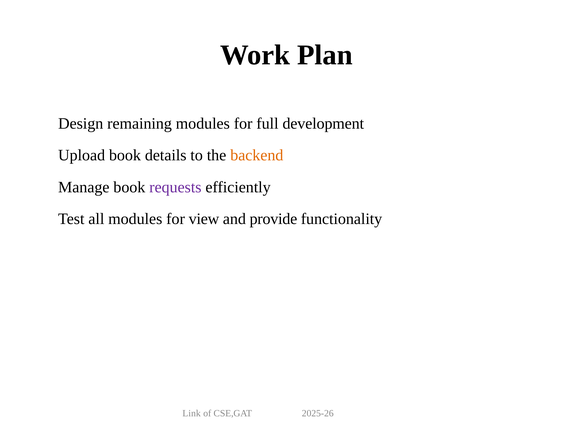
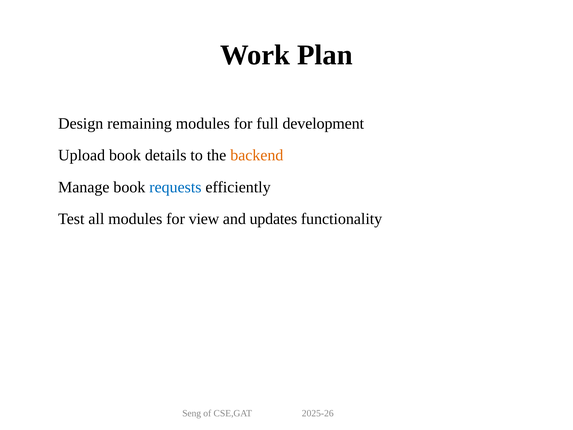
requests colour: purple -> blue (175, 187)
provide: provide -> updates (273, 219)
Link: Link -> Seng (192, 413)
